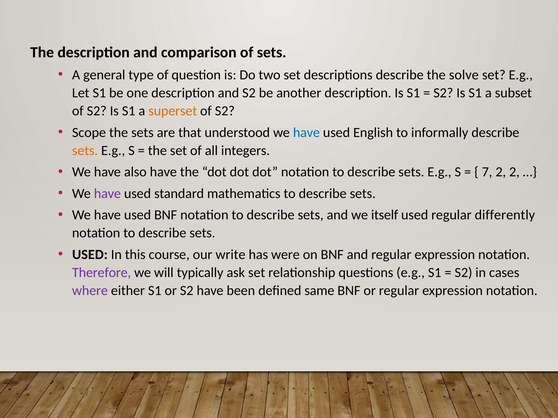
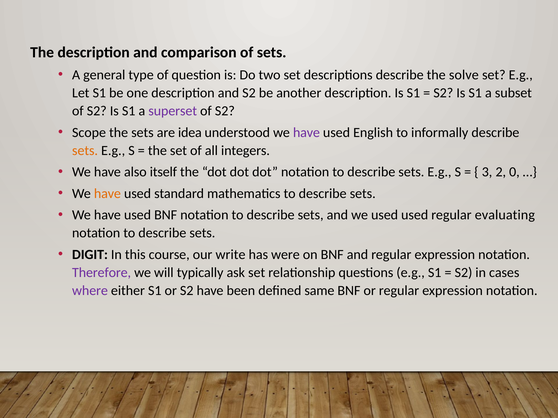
superset colour: orange -> purple (173, 111)
that: that -> idea (190, 133)
have colour: blue -> purple (306, 133)
also have: have -> itself (163, 172)
7: 7 -> 3 (487, 172)
2 2: 2 -> 0 (514, 172)
have colour: purple -> orange (107, 194)
we itself: itself -> used (385, 215)
differently: differently -> evaluating (505, 215)
USED: USED -> DIGIT (90, 255)
